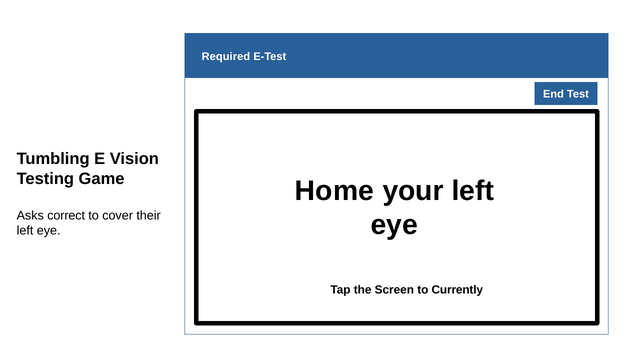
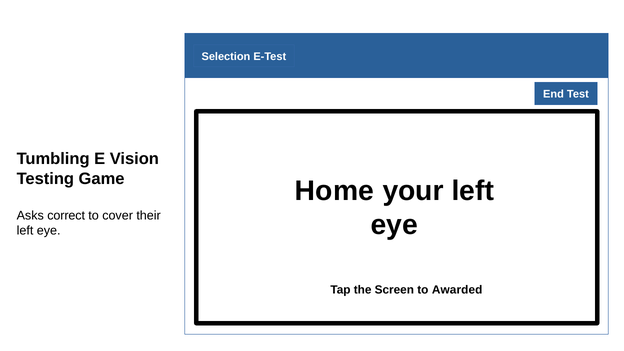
Required: Required -> Selection (226, 56)
Currently: Currently -> Awarded (457, 290)
